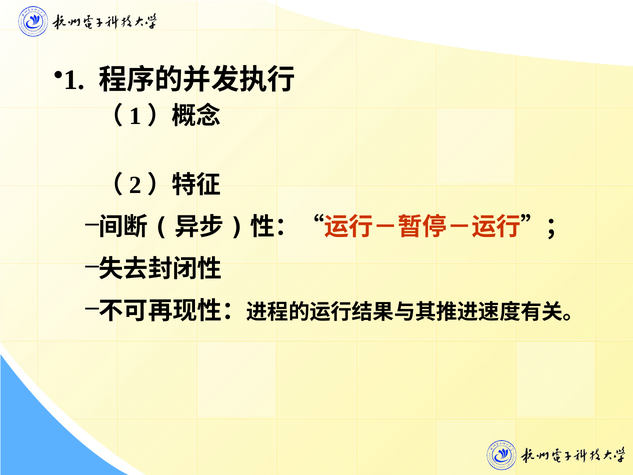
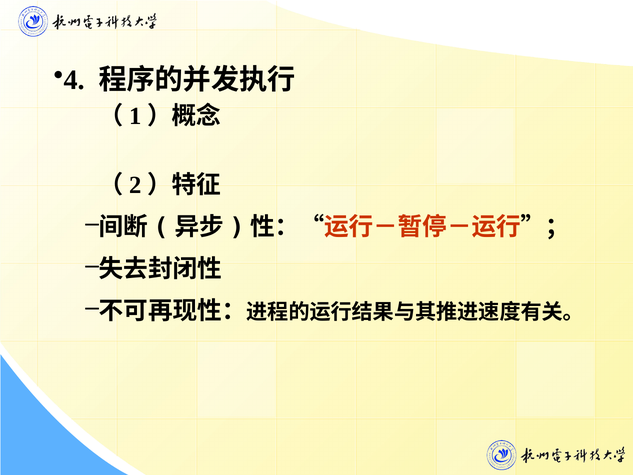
1: 1 -> 4 (74, 80)
